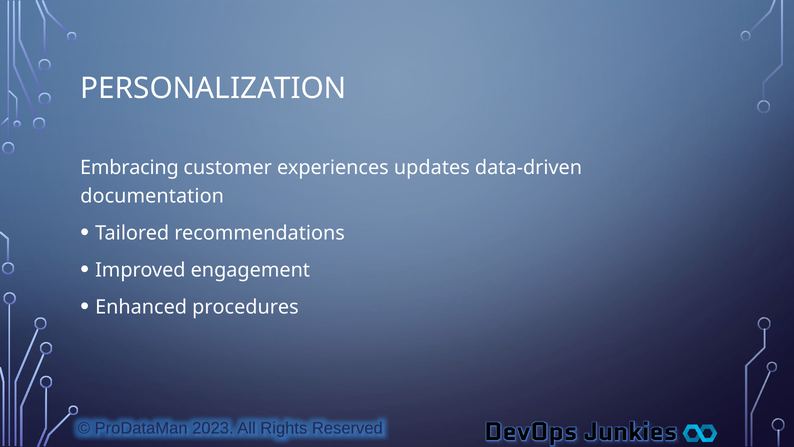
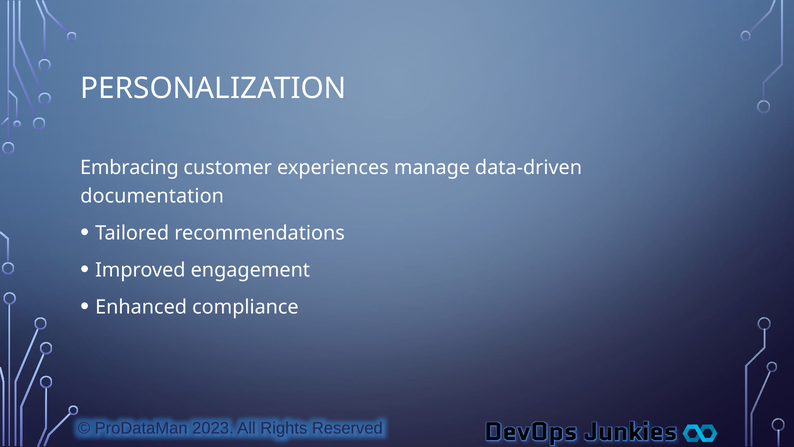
updates: updates -> manage (432, 168)
procedures: procedures -> compliance (245, 307)
